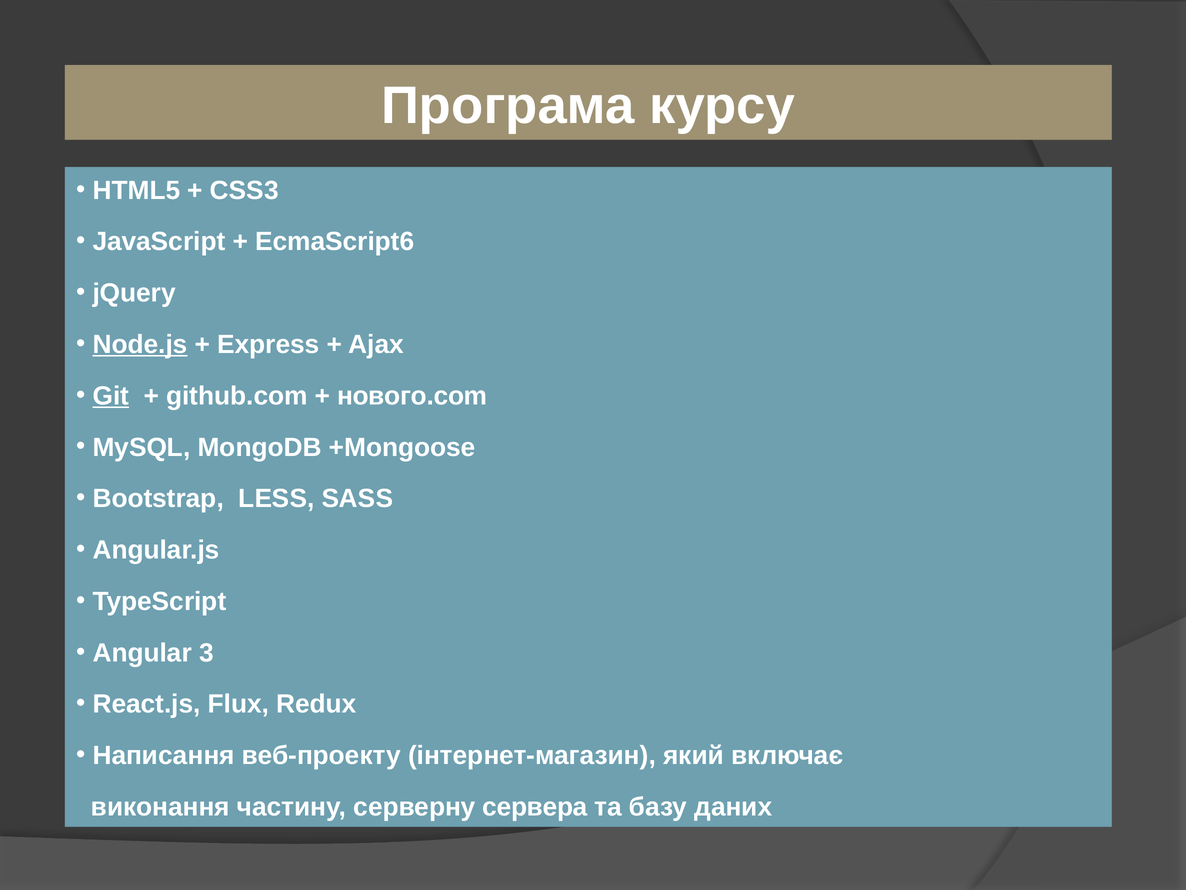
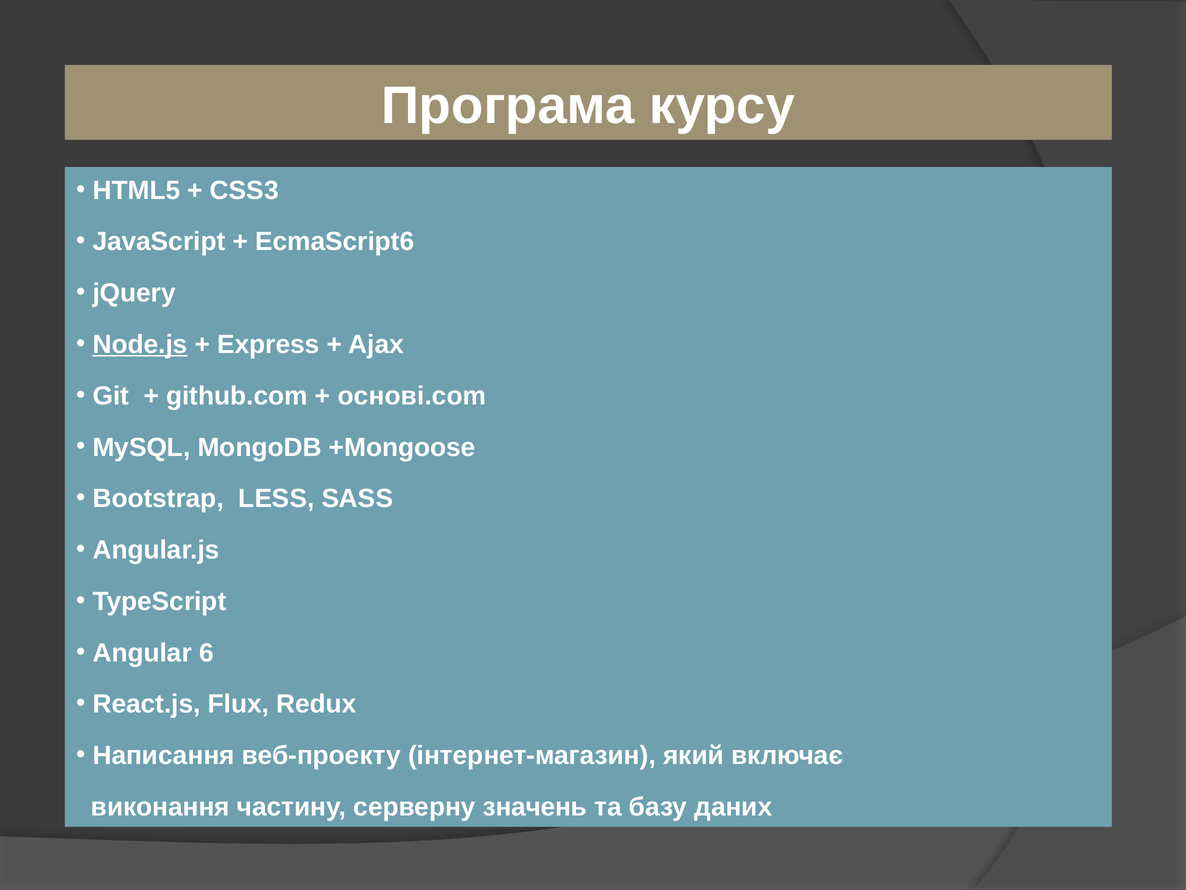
Git underline: present -> none (111, 396)
нового.com: нового.com -> основі.com (412, 396)
3: 3 -> 6 (206, 653)
сервера: сервера -> значень (535, 807)
